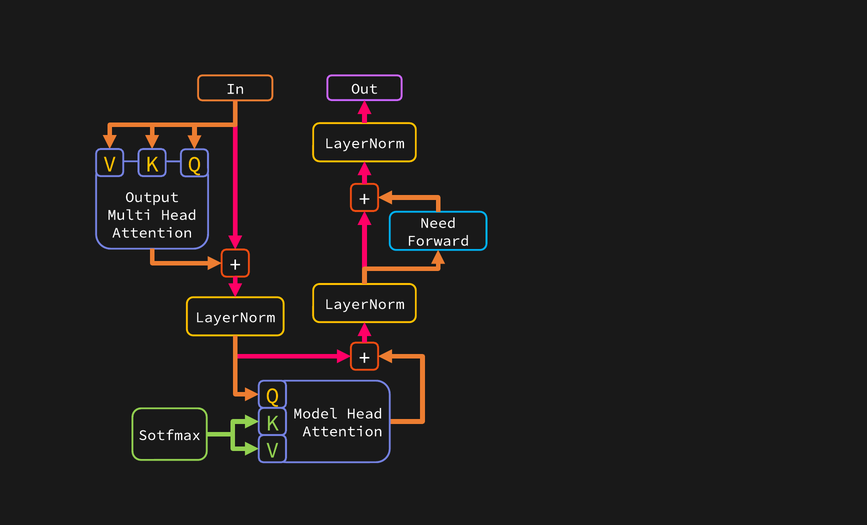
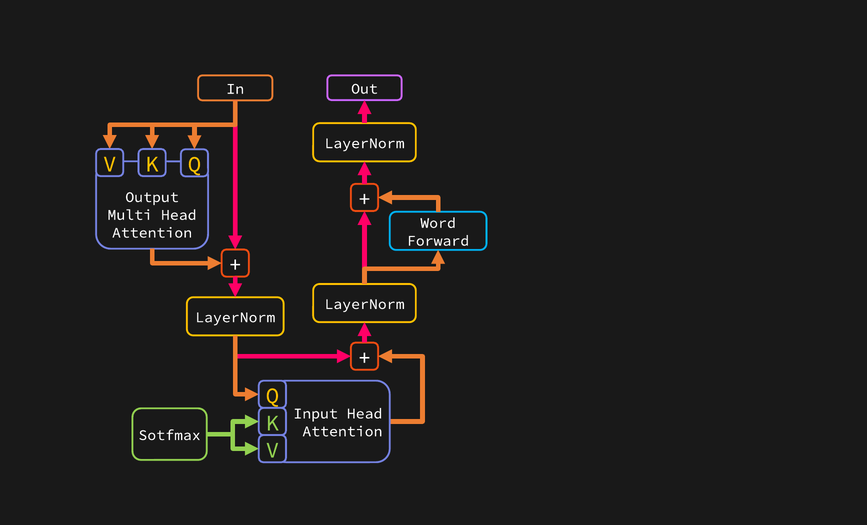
Need: Need -> Word (438, 223)
Model: Model -> Input (316, 414)
